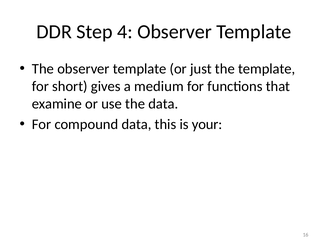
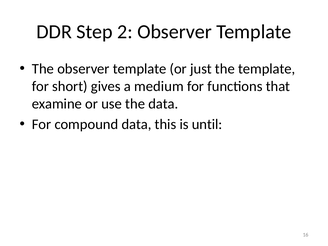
4: 4 -> 2 (125, 32)
your: your -> until (207, 124)
